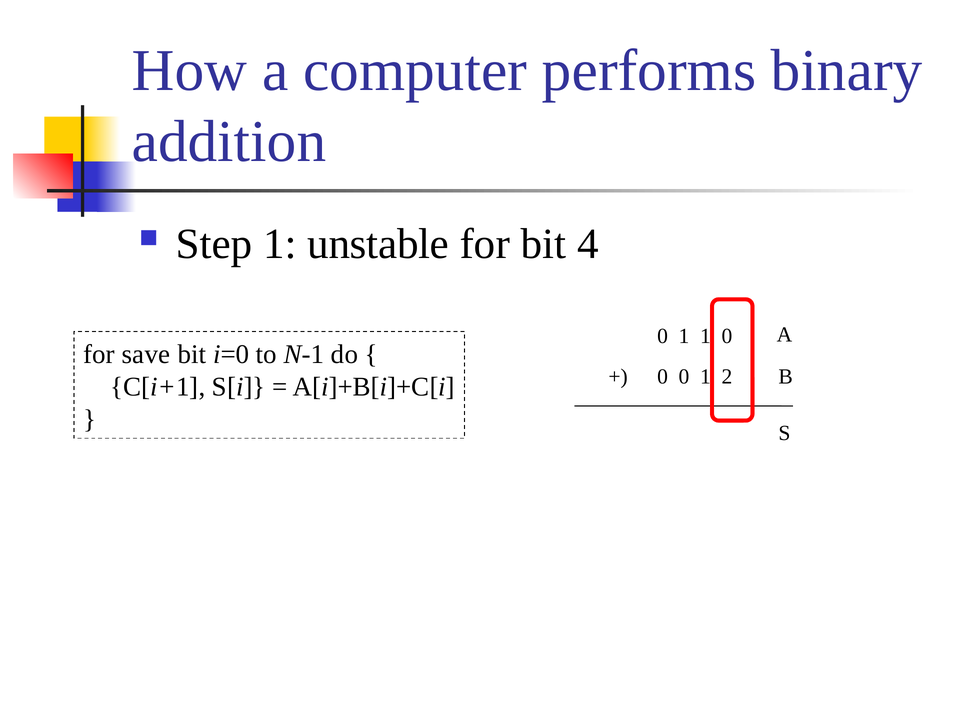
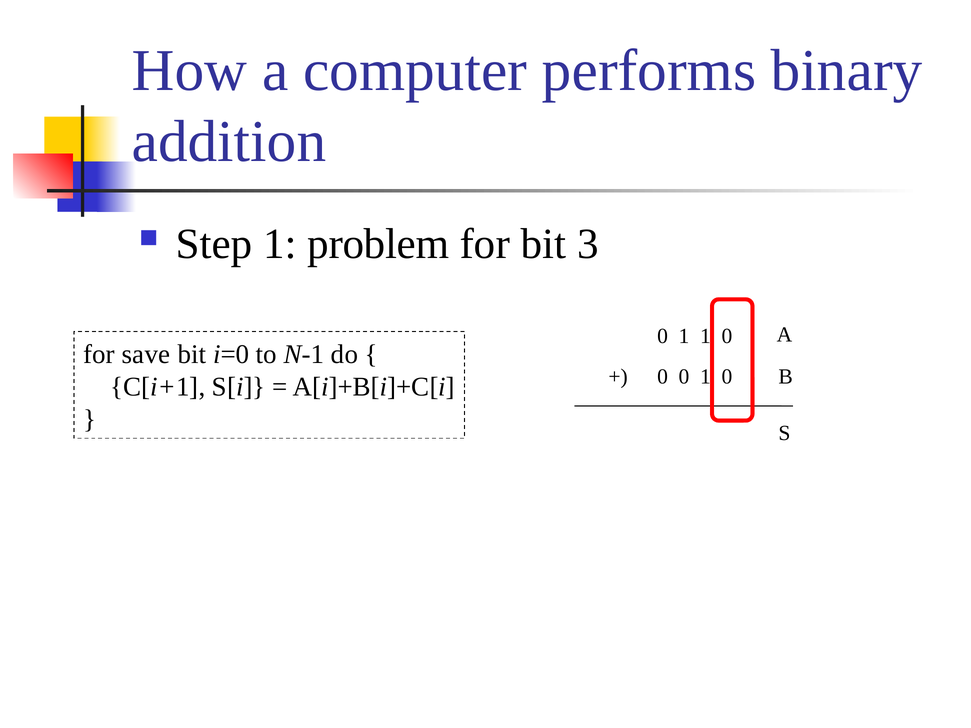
unstable: unstable -> problem (378, 244)
4: 4 -> 3 (588, 244)
0 1 2: 2 -> 0 (727, 377)
